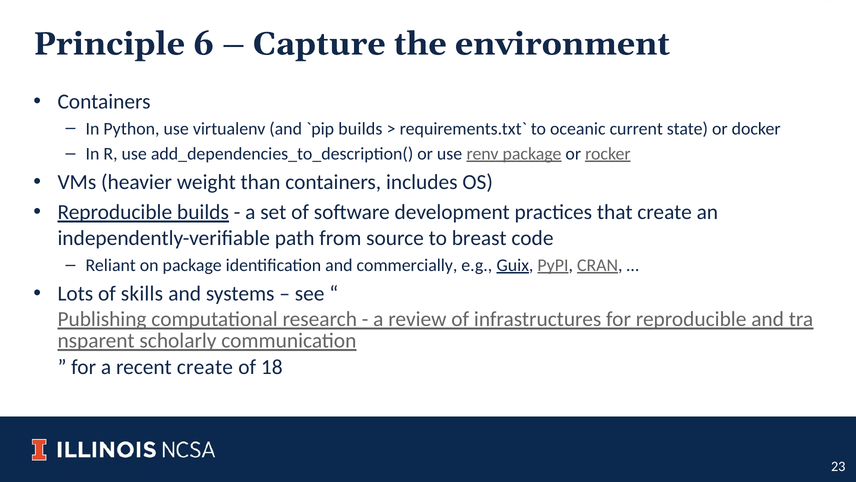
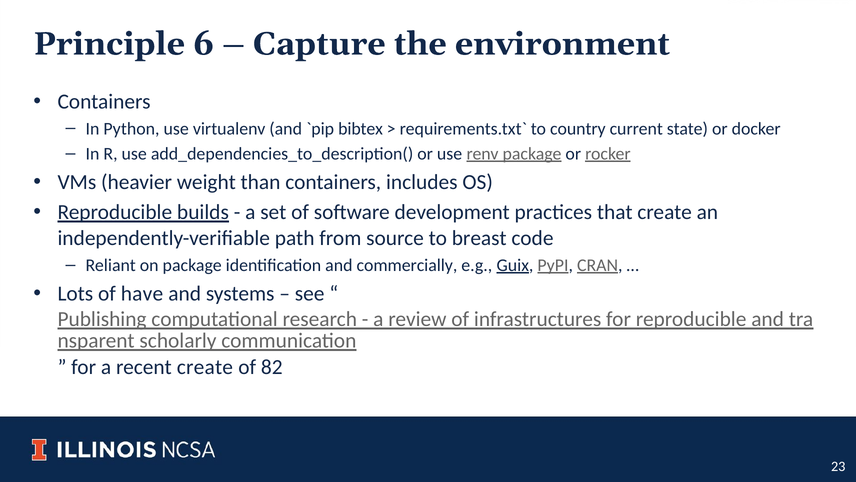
builds: builds -> bibtex (361, 128)
oceanic: oceanic -> country (578, 128)
skills: skills -> have (142, 293)
18: 18 -> 82 (272, 367)
